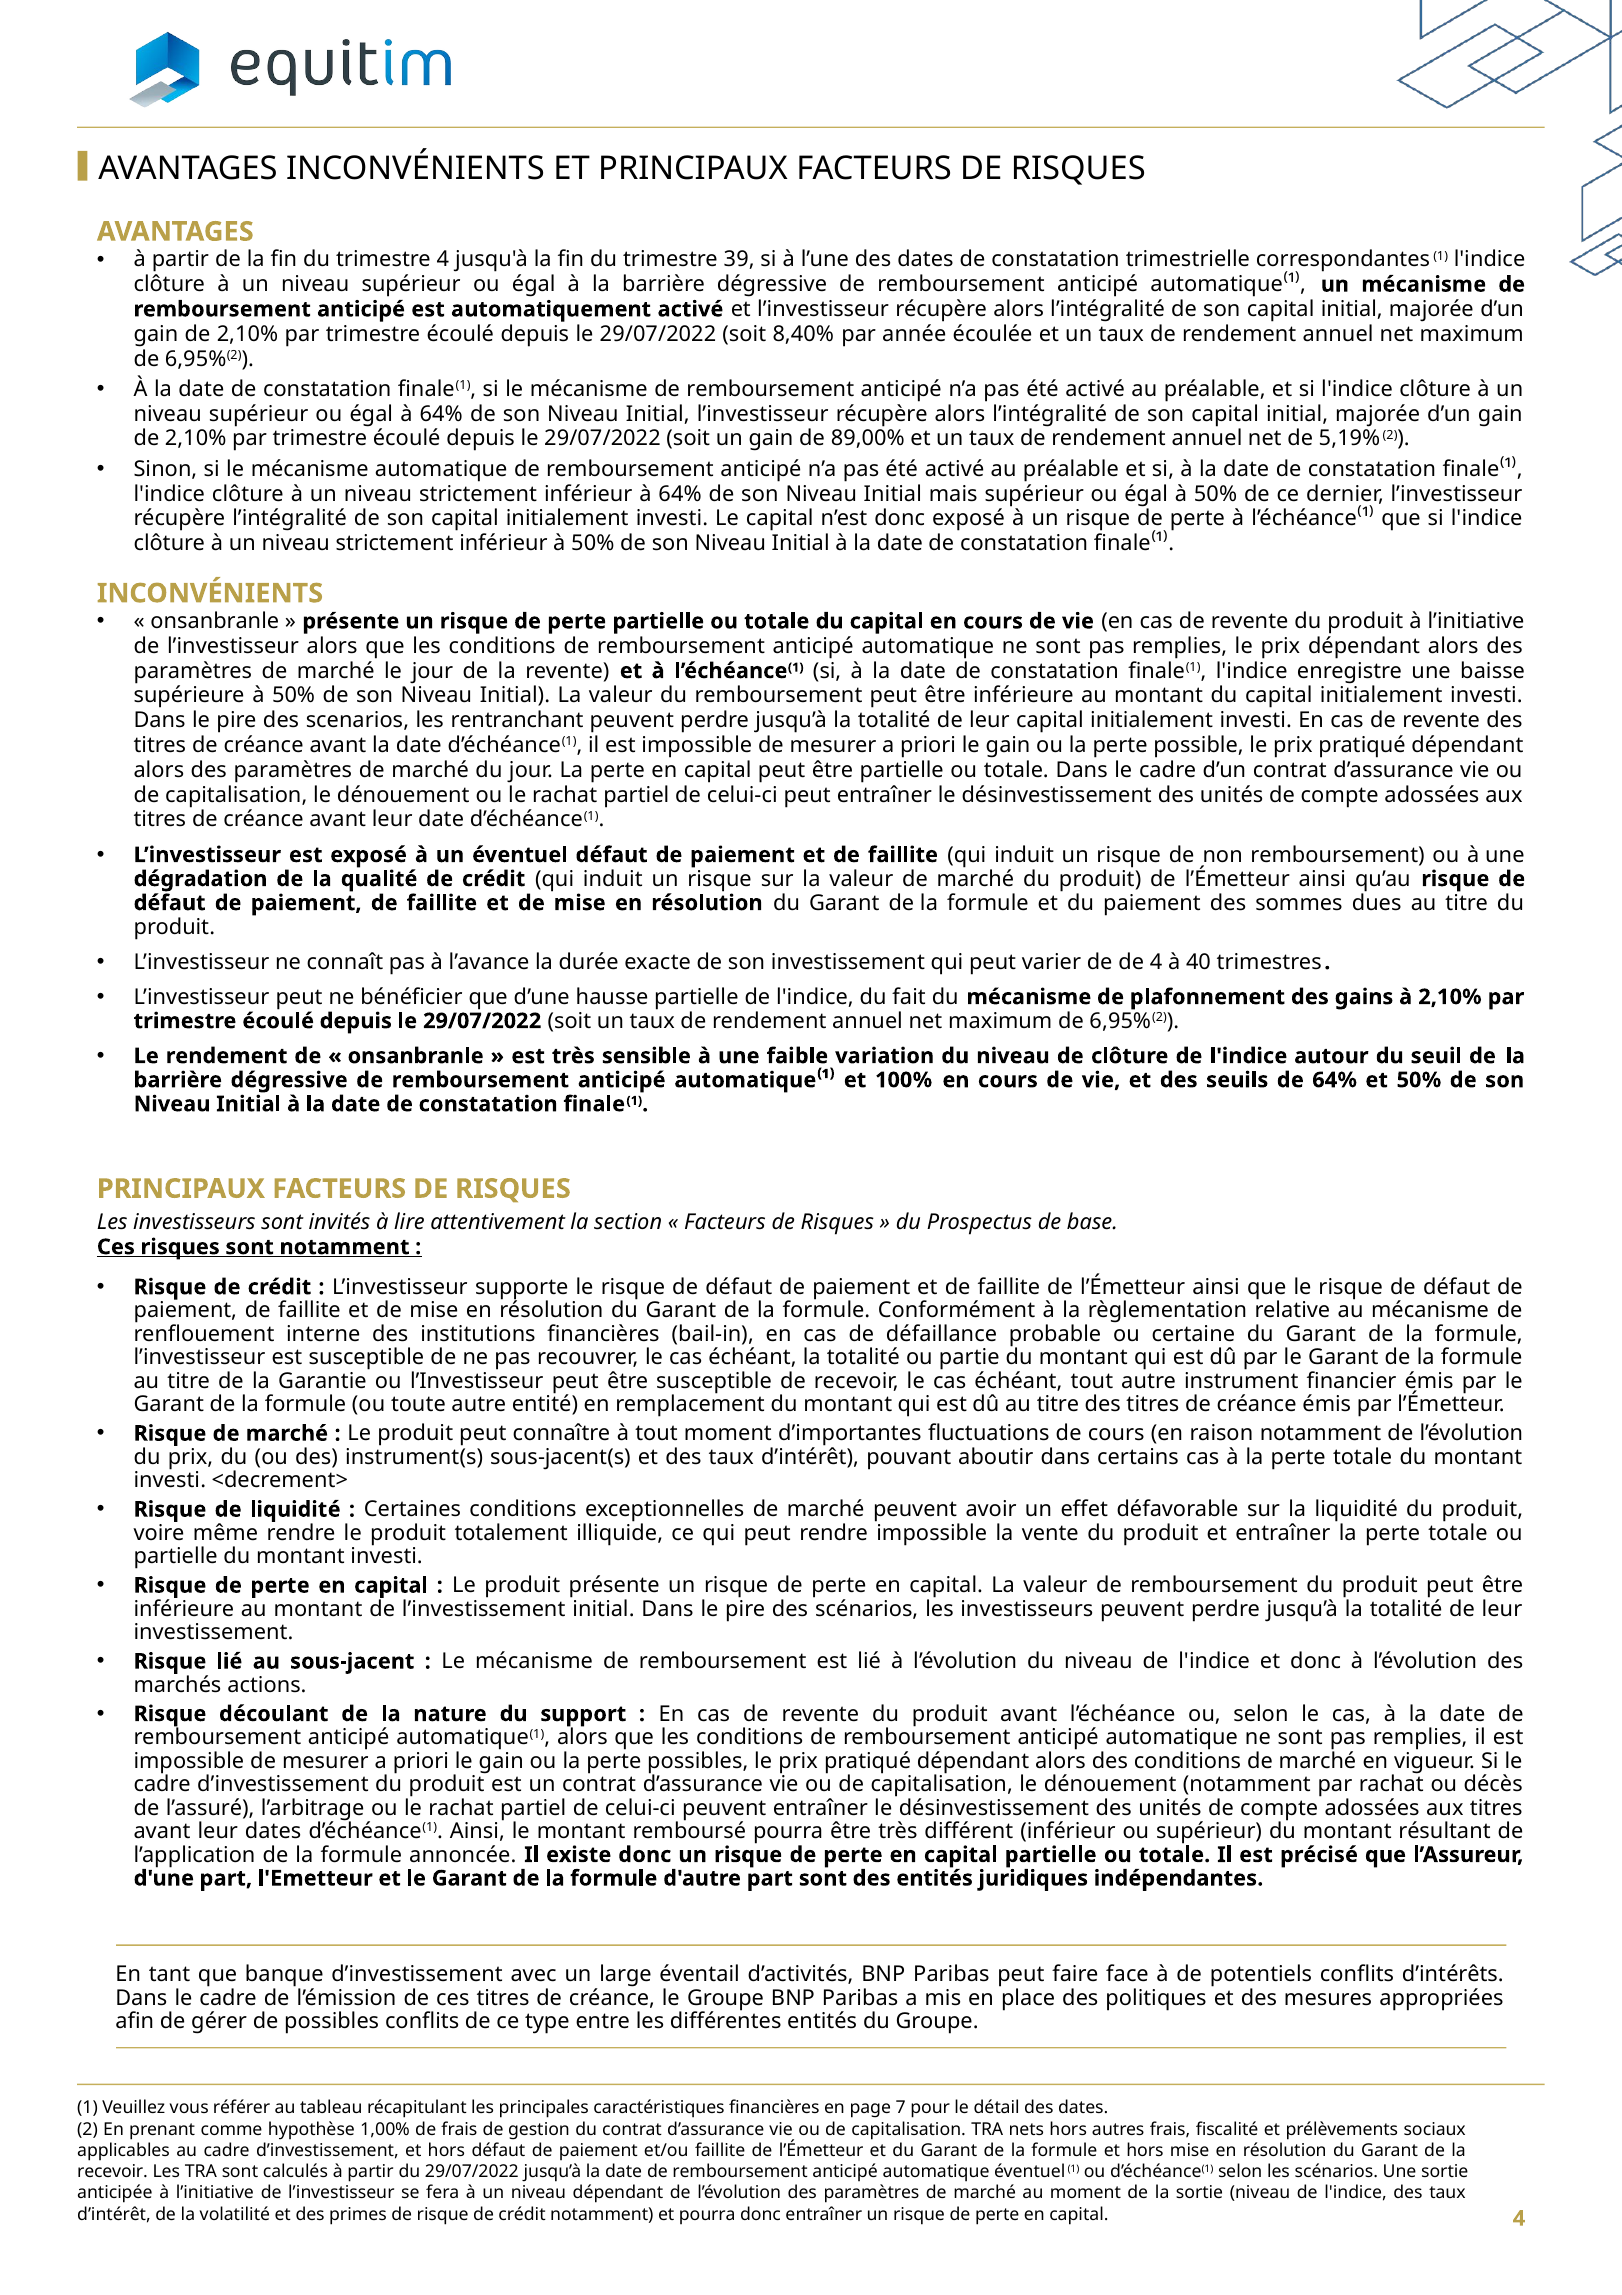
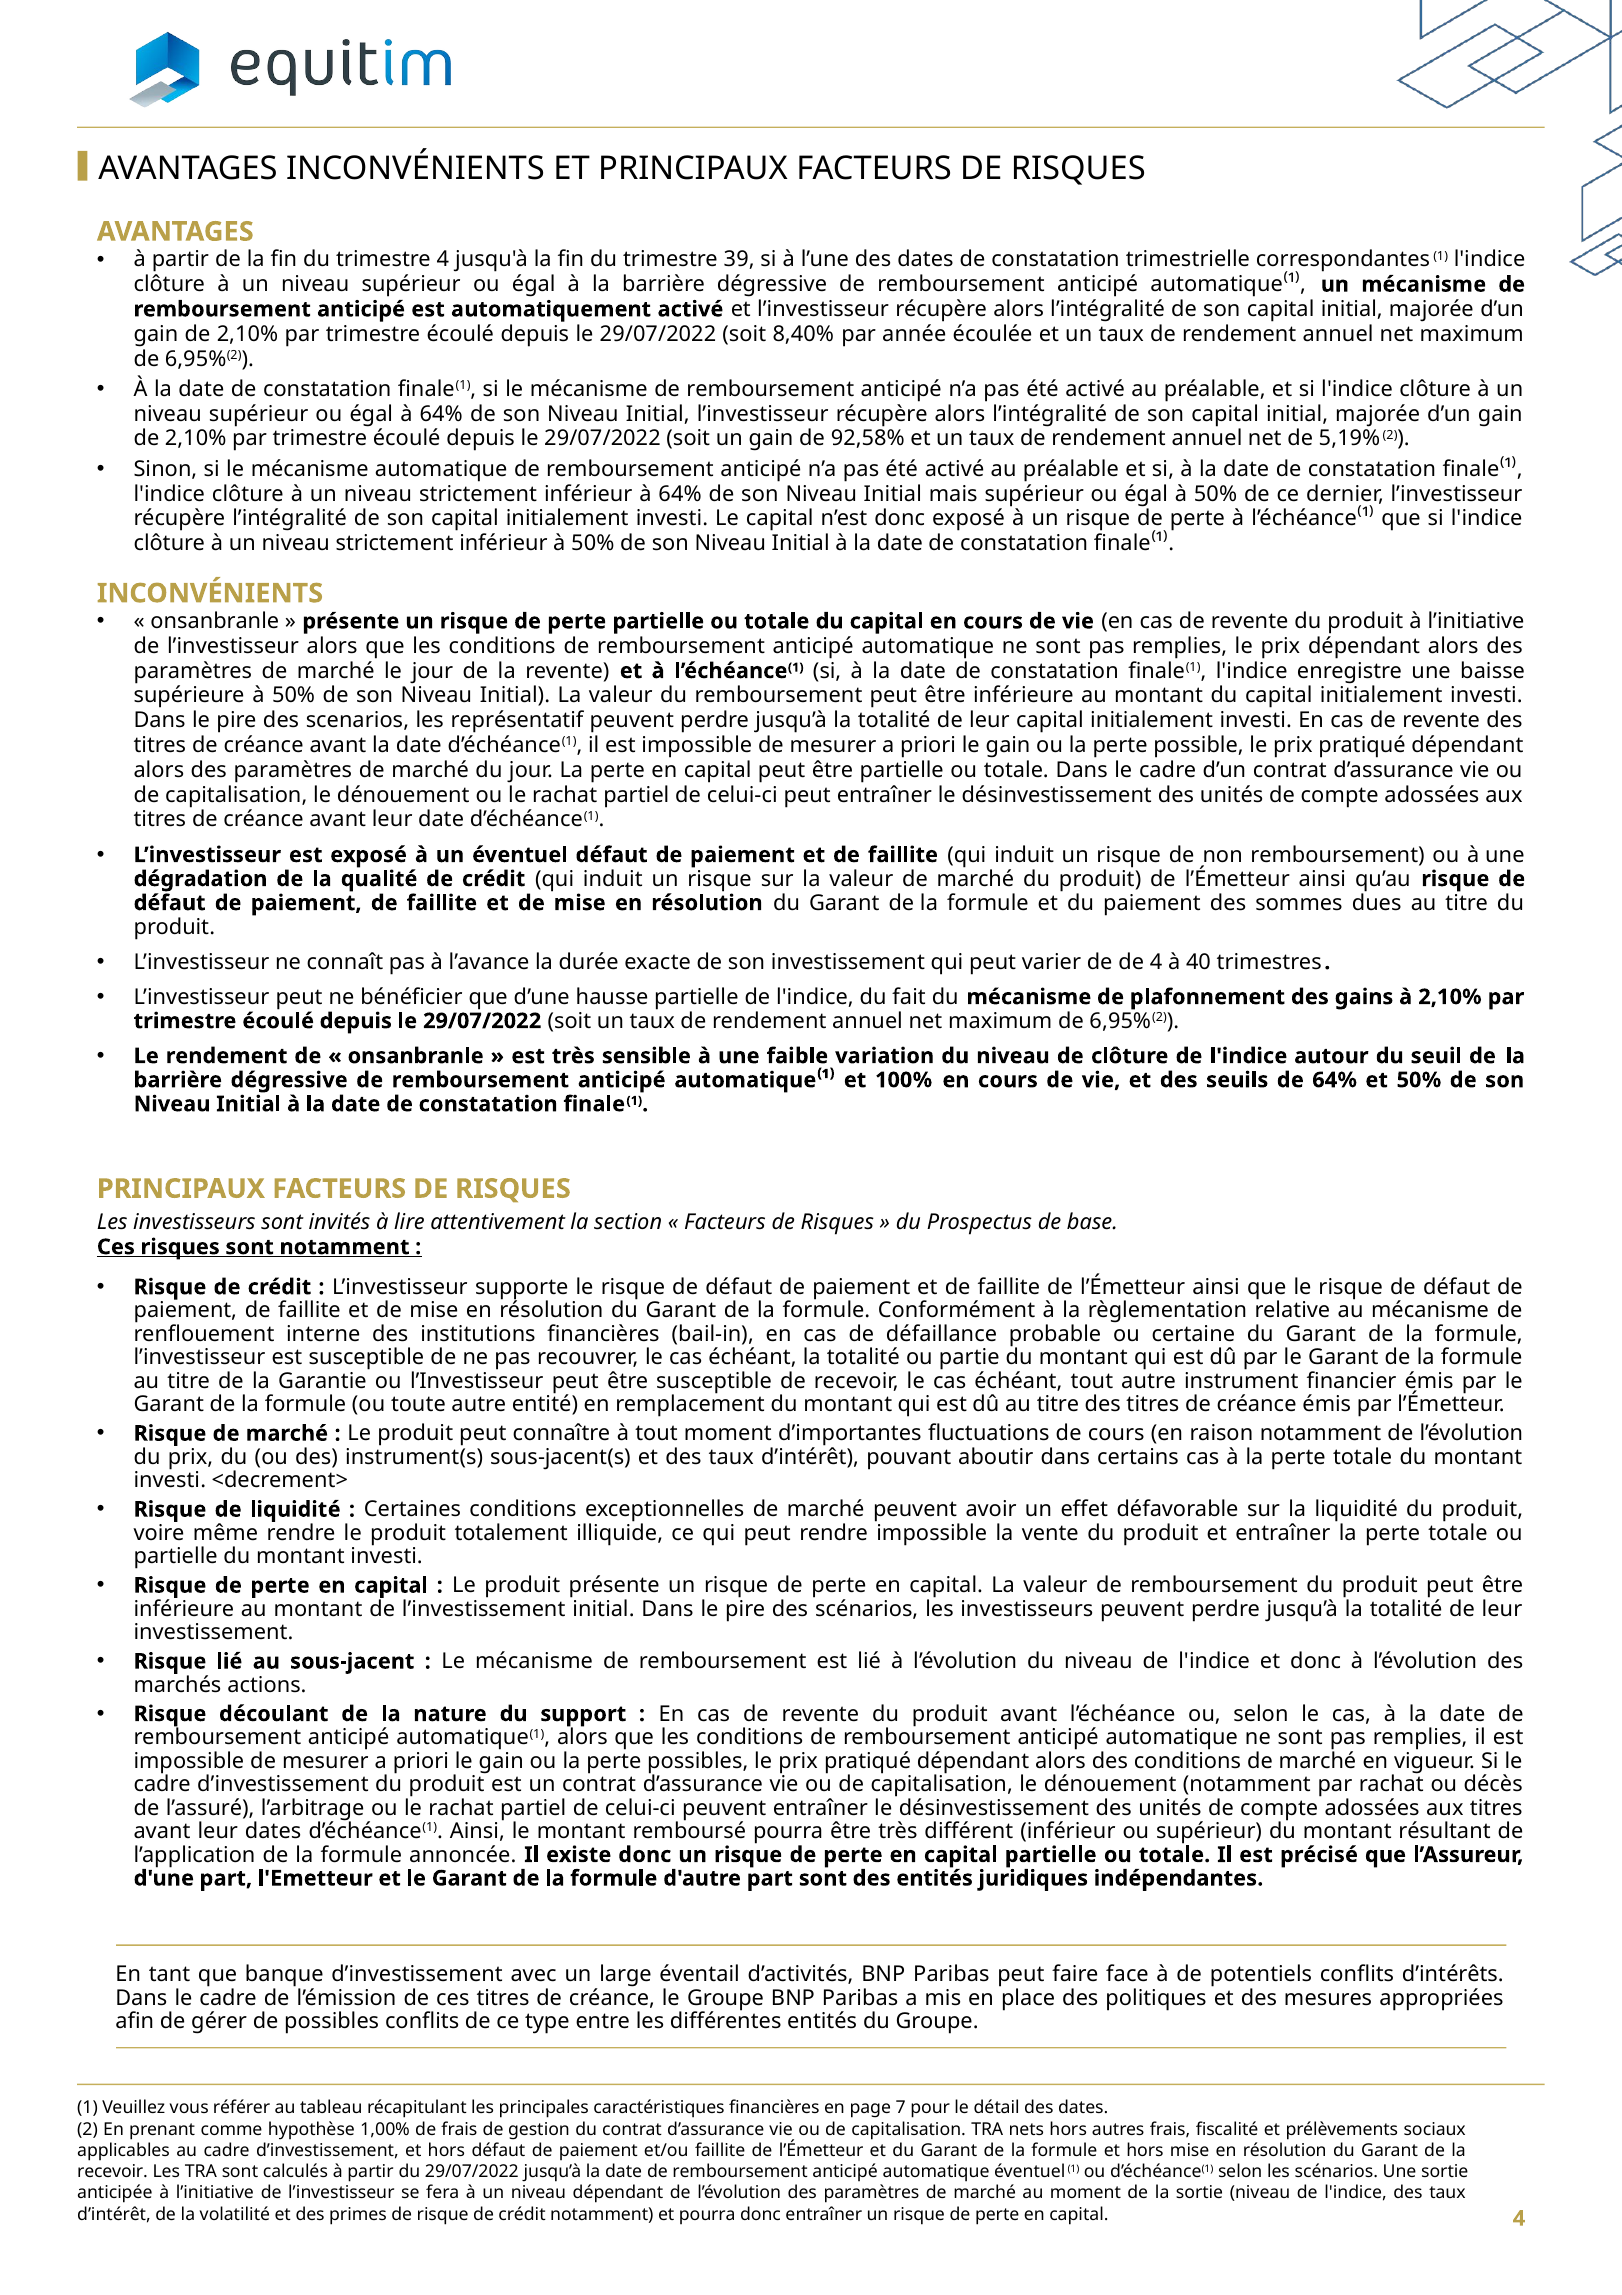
89,00%: 89,00% -> 92,58% (868, 439)
rentranchant: rentranchant -> représentatif (517, 720)
